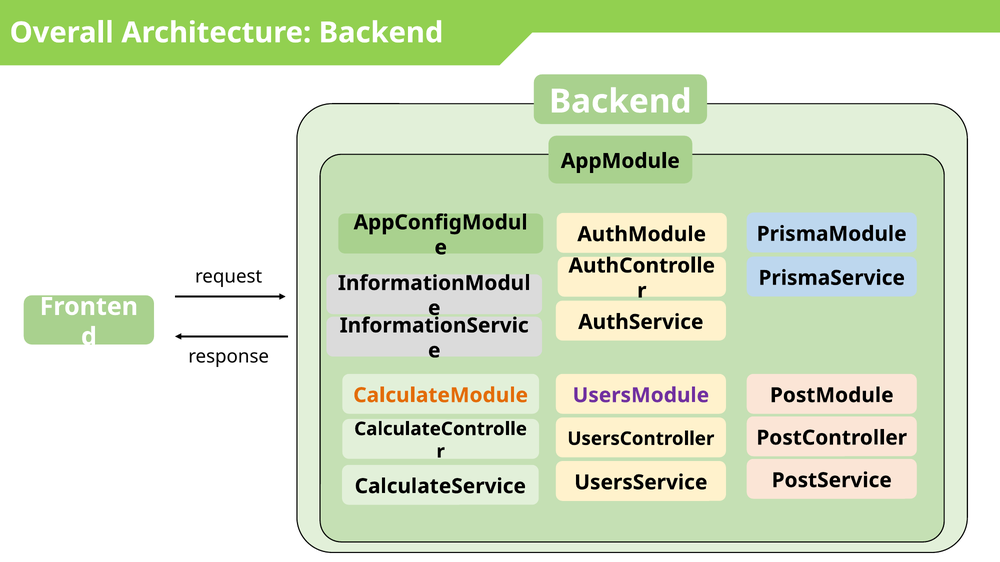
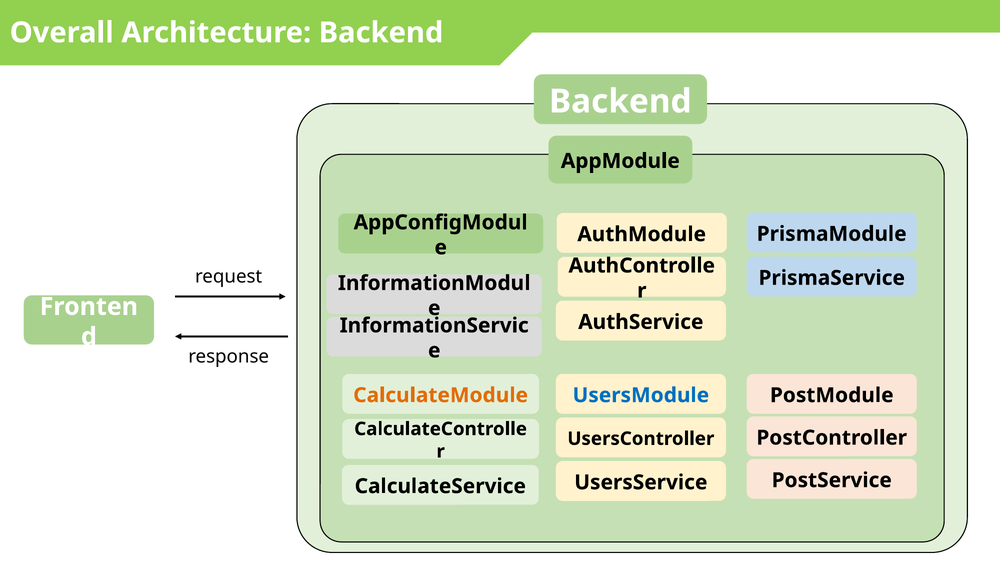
UsersModule colour: purple -> blue (641, 396)
